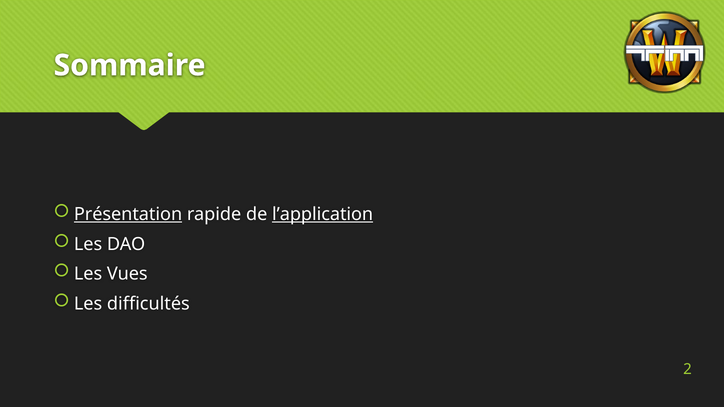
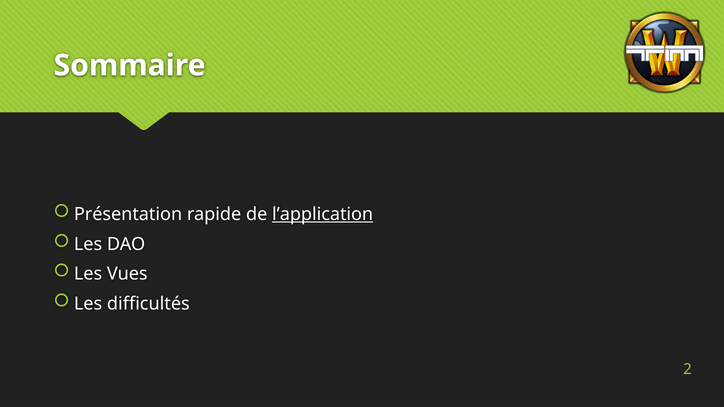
Présentation underline: present -> none (128, 214)
